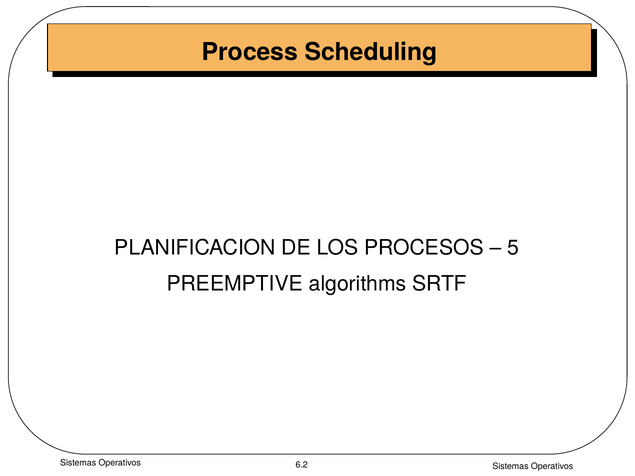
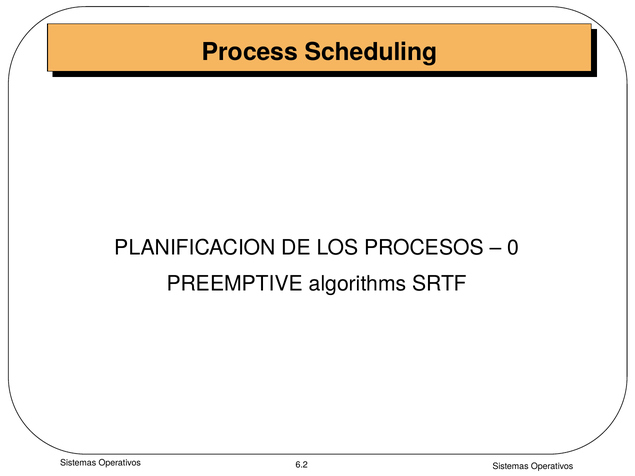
5: 5 -> 0 (513, 248)
